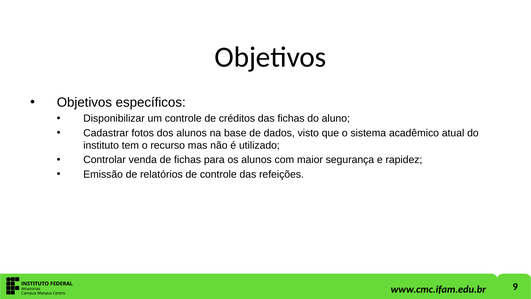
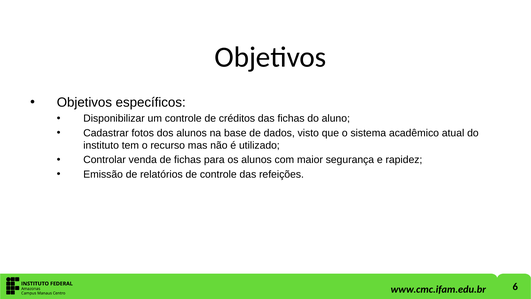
9: 9 -> 6 (515, 286)
